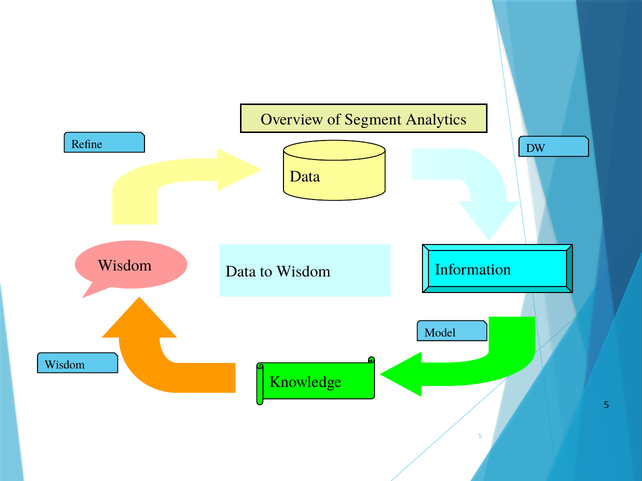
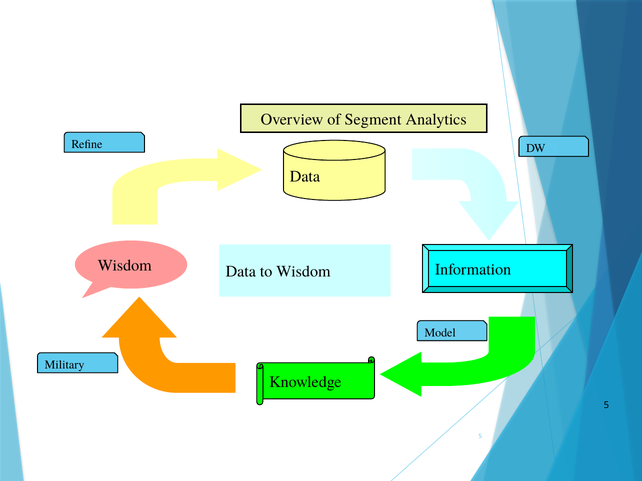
Wisdom: Wisdom -> Military (65, 365)
